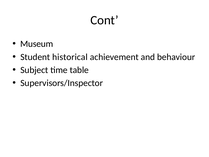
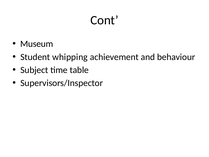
historical: historical -> whipping (70, 57)
